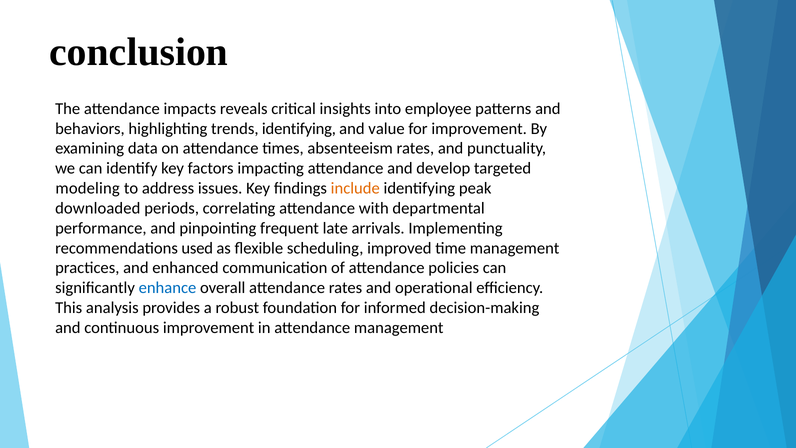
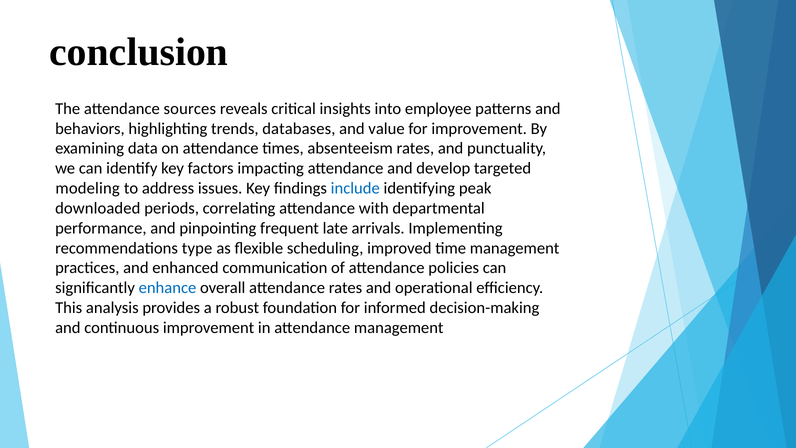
impacts: impacts -> sources (190, 109)
trends identifying: identifying -> databases (299, 128)
include colour: orange -> blue (355, 188)
used: used -> type (197, 248)
